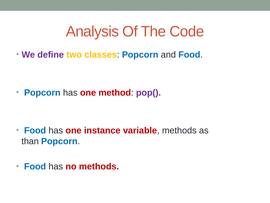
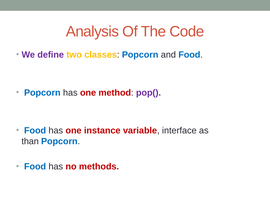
variable methods: methods -> interface (179, 130)
